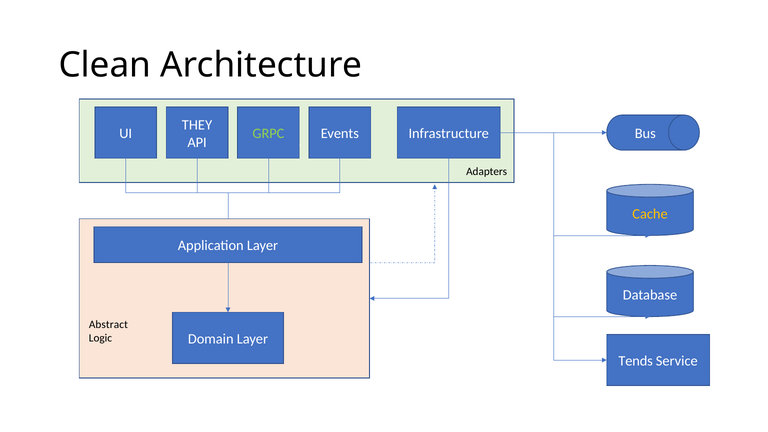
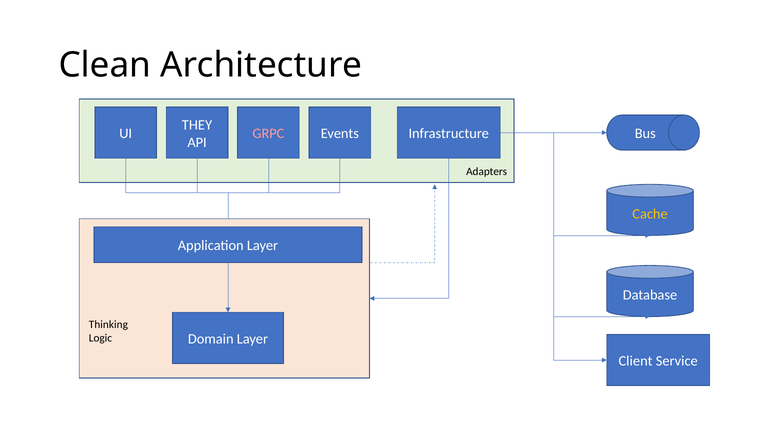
GRPC colour: light green -> pink (268, 134)
Abstract: Abstract -> Thinking (108, 324)
Tends: Tends -> Client (636, 361)
